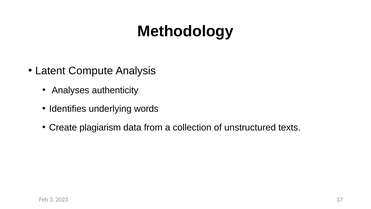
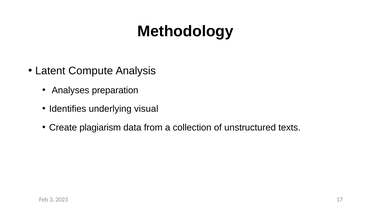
authenticity: authenticity -> preparation (115, 90)
words: words -> visual (146, 109)
